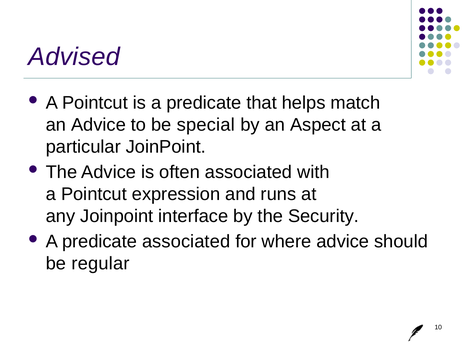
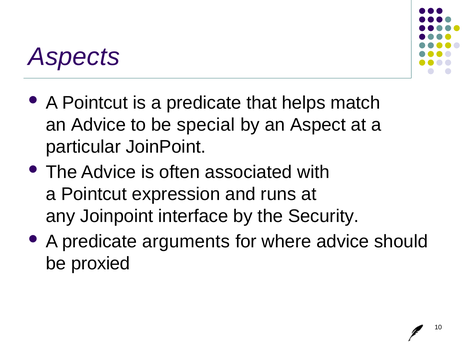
Advised: Advised -> Aspects (74, 57)
predicate associated: associated -> arguments (186, 242)
regular: regular -> proxied (101, 264)
